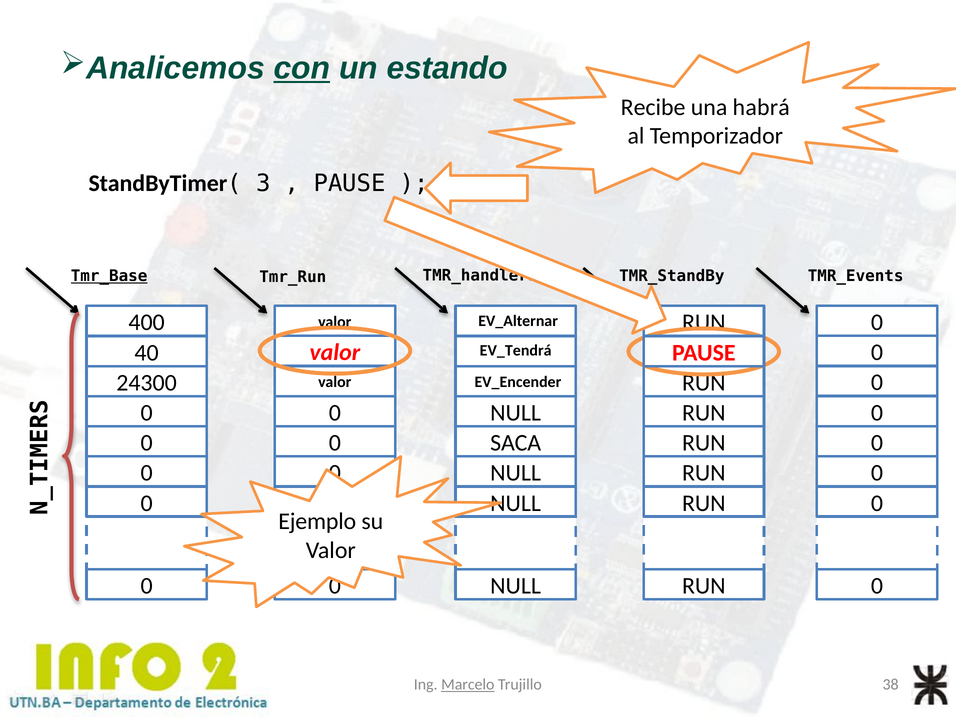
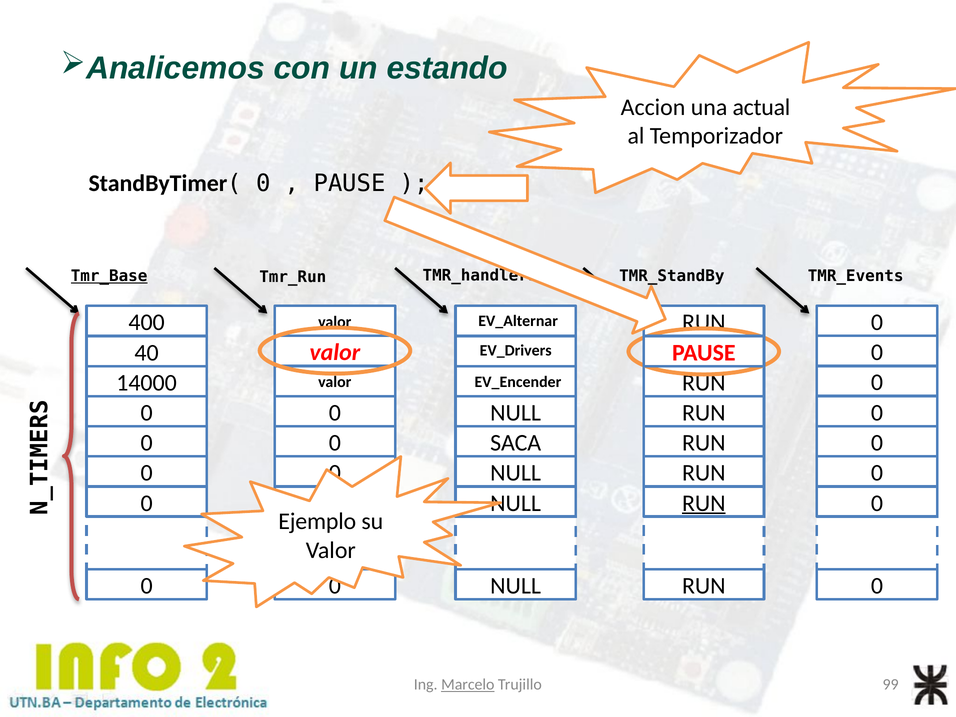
con underline: present -> none (302, 68)
Recibe: Recibe -> Accion (653, 107)
habrá: habrá -> actual (761, 107)
StandByTimer( 3: 3 -> 0 (263, 184)
EV_Tendrá: EV_Tendrá -> EV_Drivers (516, 351)
24300: 24300 -> 14000 (147, 383)
RUN underline: none -> present (704, 503)
38: 38 -> 99 (891, 685)
